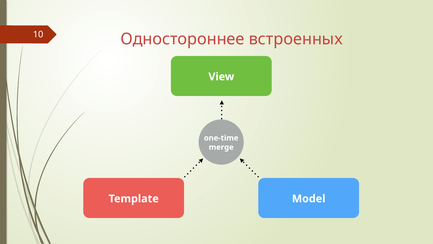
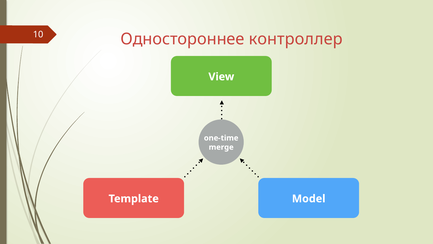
встроенных: встроенных -> контроллер (296, 39)
